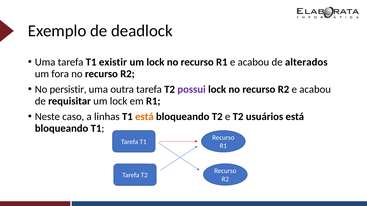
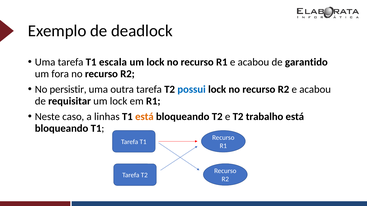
existir: existir -> escala (113, 62)
alterados: alterados -> garantido (306, 62)
possui colour: purple -> blue (192, 90)
usuários: usuários -> trabalho (265, 117)
